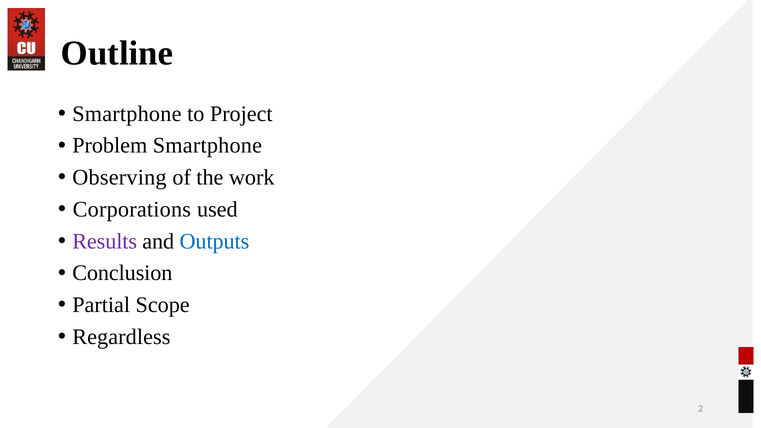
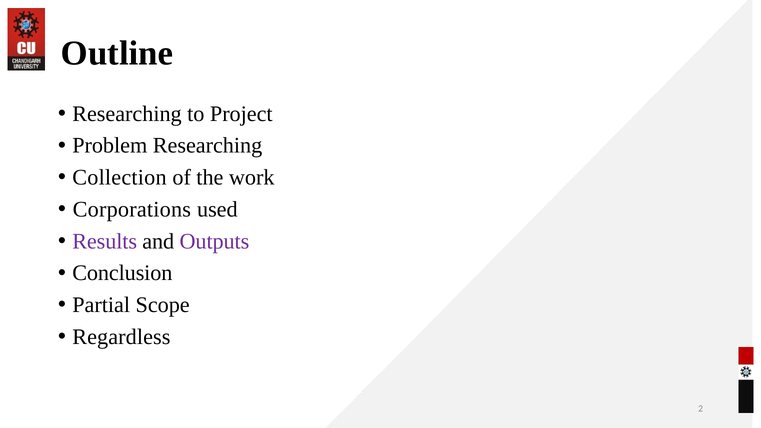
Smartphone: Smartphone -> Researching (127, 114)
Problem Smartphone: Smartphone -> Researching (208, 146)
Observing: Observing -> Collection (119, 178)
Outputs colour: blue -> purple (214, 241)
